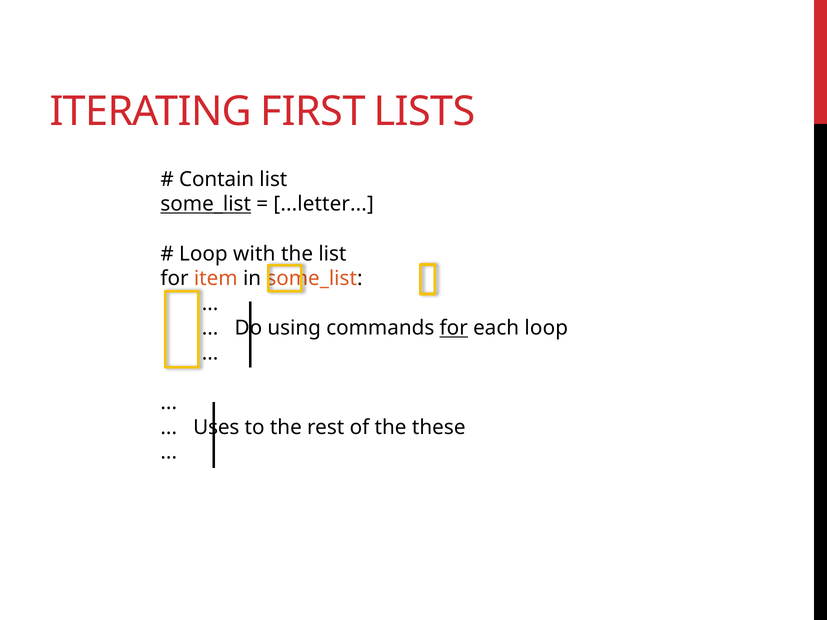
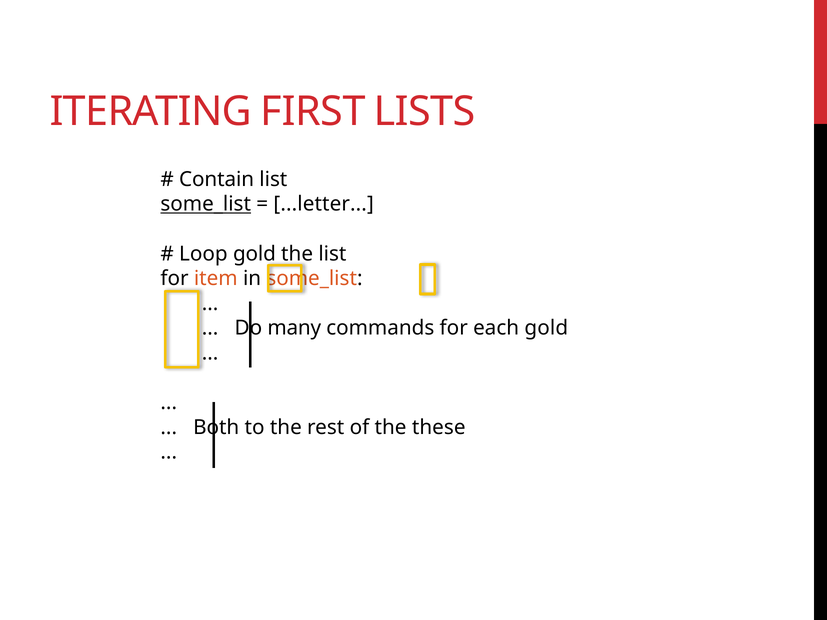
Loop with: with -> gold (254, 254)
using: using -> many (294, 328)
for underline: present -> none (454, 328)
each loop: loop -> gold (546, 328)
Uses: Uses -> Both (216, 428)
